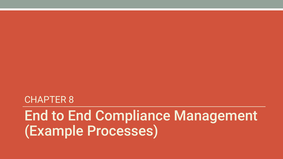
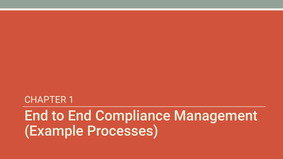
8: 8 -> 1 (71, 100)
